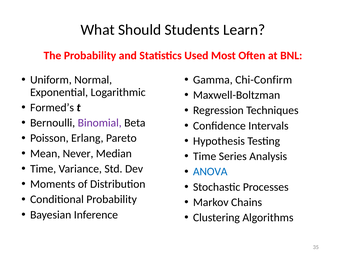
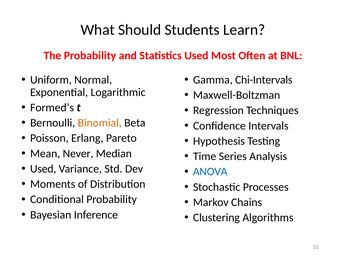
Chi-Confirm: Chi-Confirm -> Chi-Intervals (264, 80)
Binomial colour: purple -> orange (100, 123)
Time: Time -> Used (43, 169)
